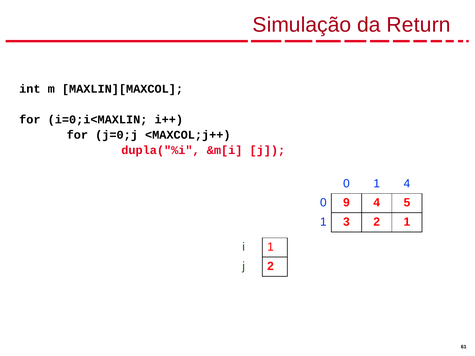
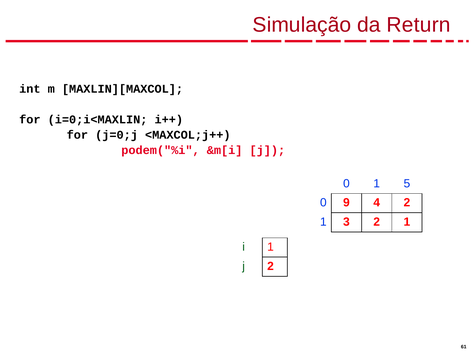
dupla("%i: dupla("%i -> podem("%i (161, 150)
1 4: 4 -> 5 (407, 184)
4 5: 5 -> 2 (407, 203)
